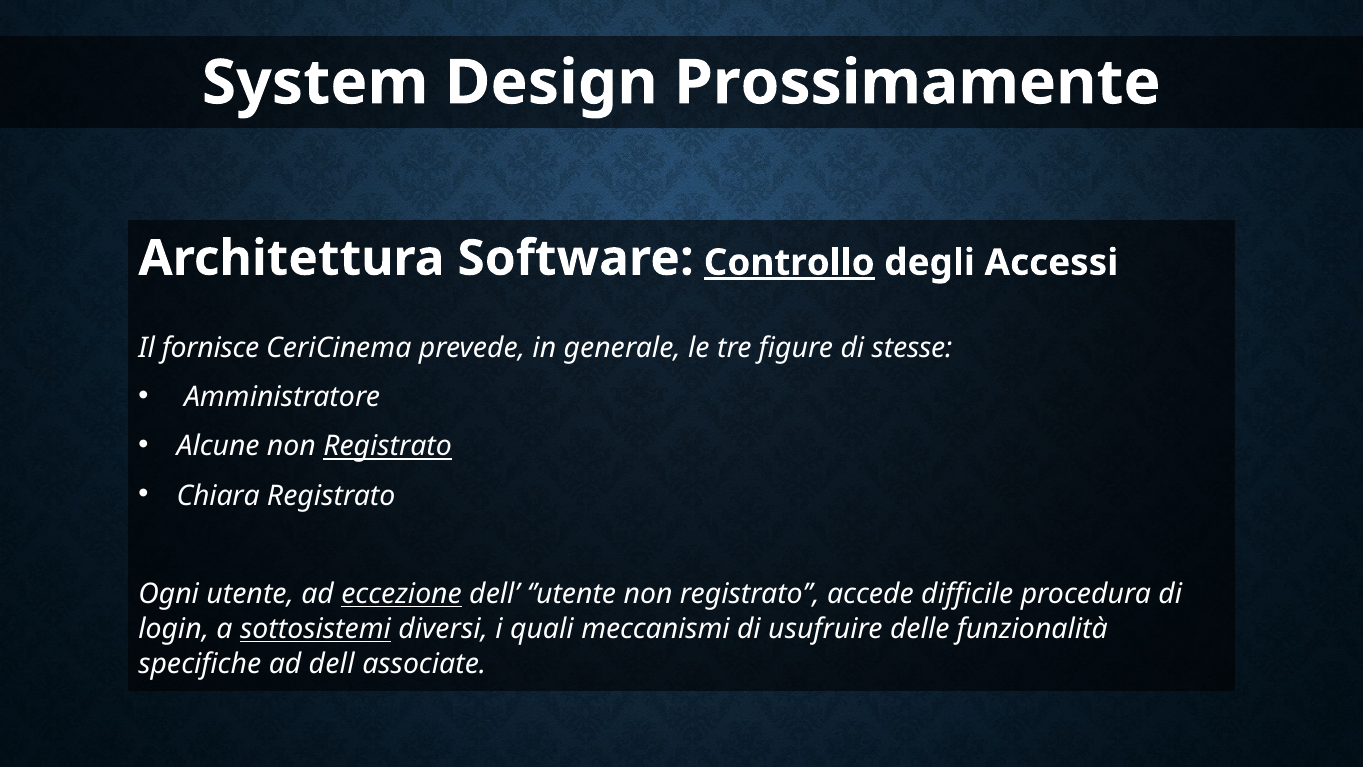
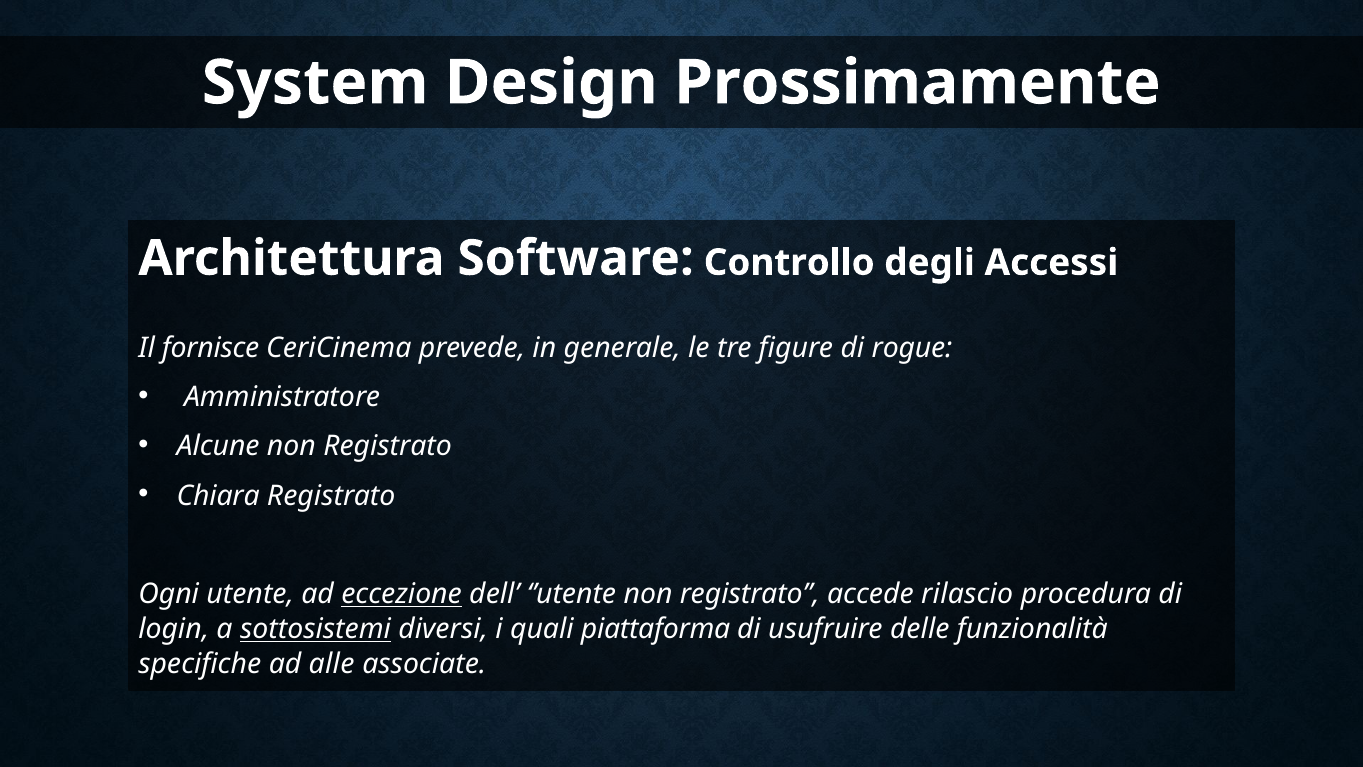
Controllo underline: present -> none (789, 262)
stesse: stesse -> rogue (912, 348)
Registrato underline: present -> none (388, 446)
difficile: difficile -> rilascio (967, 594)
meccanismi: meccanismi -> piattaforma (656, 629)
ad dell: dell -> alle (332, 664)
